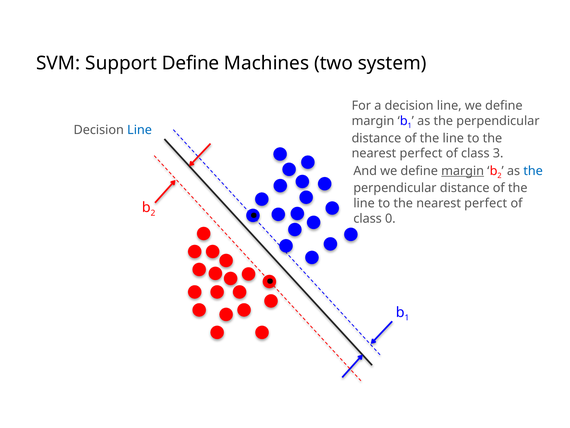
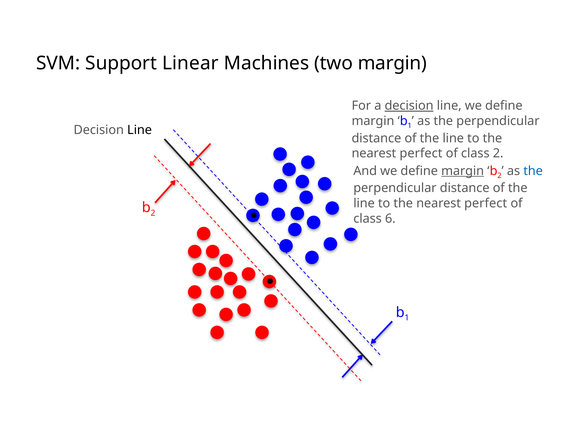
Support Define: Define -> Linear (190, 63)
two system: system -> margin (392, 63)
decision underline: none -> present (409, 106)
Line colour: blue -> black (140, 130)
class 3: 3 -> 2 (498, 153)
0: 0 -> 6 (390, 218)
